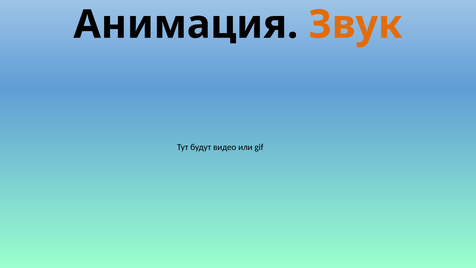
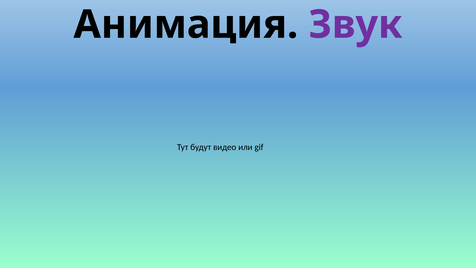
Звук colour: orange -> purple (355, 25)
